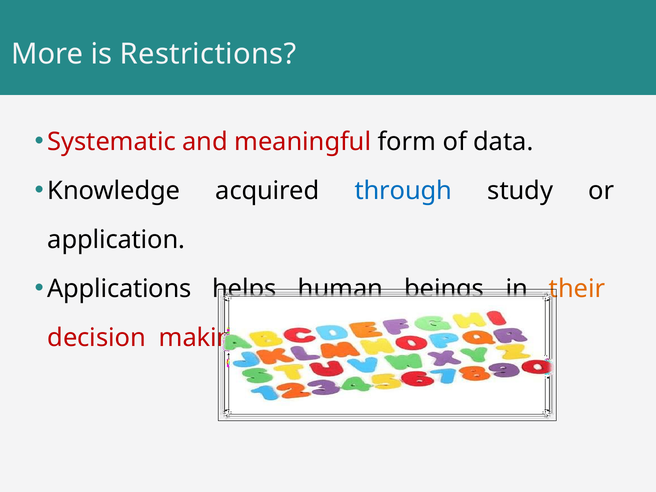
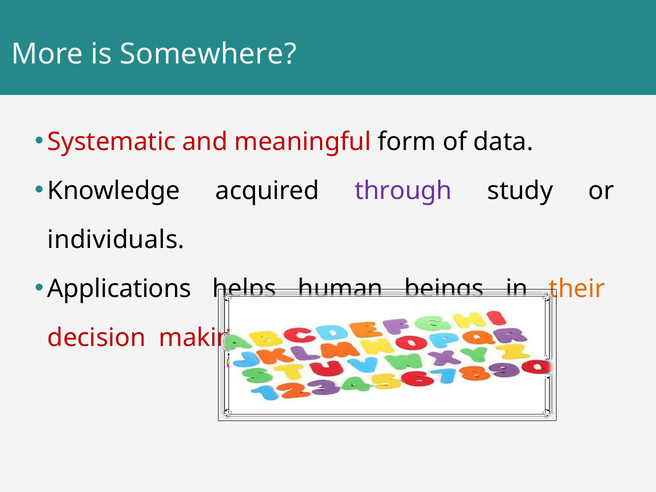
Restrictions: Restrictions -> Somewhere (208, 54)
through colour: blue -> purple (403, 191)
application: application -> individuals (116, 240)
